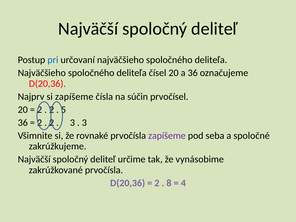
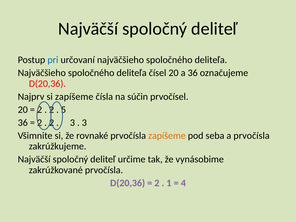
zapíšeme colour: purple -> orange (167, 136)
a spoločné: spoločné -> prvočísla (252, 136)
8: 8 -> 1 (169, 183)
